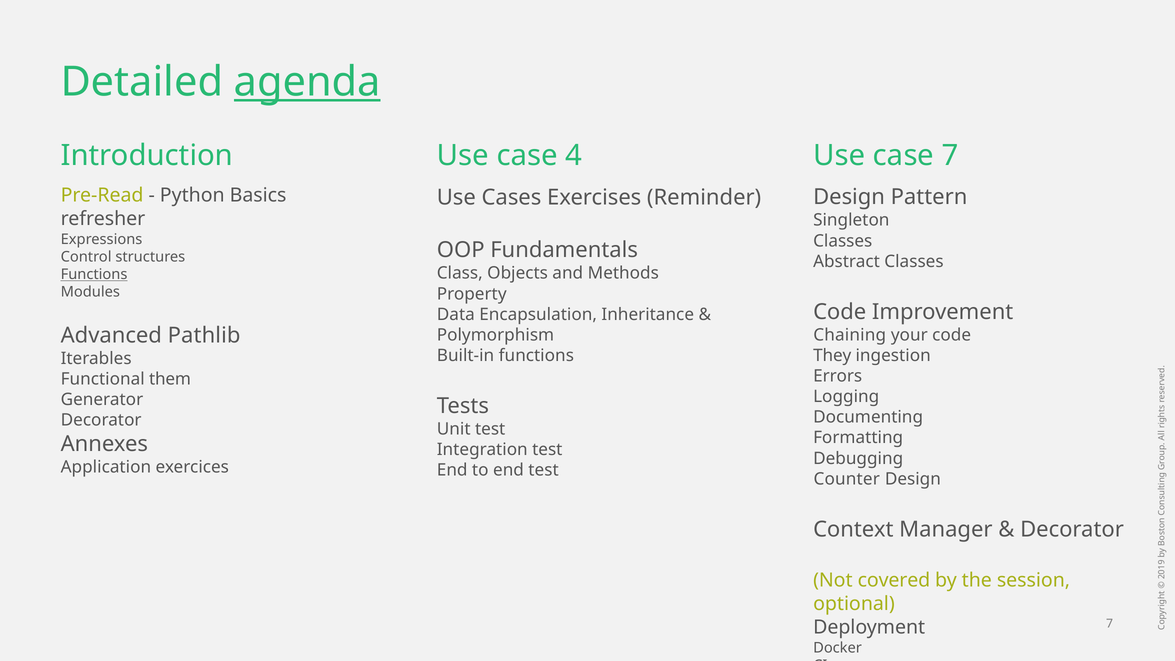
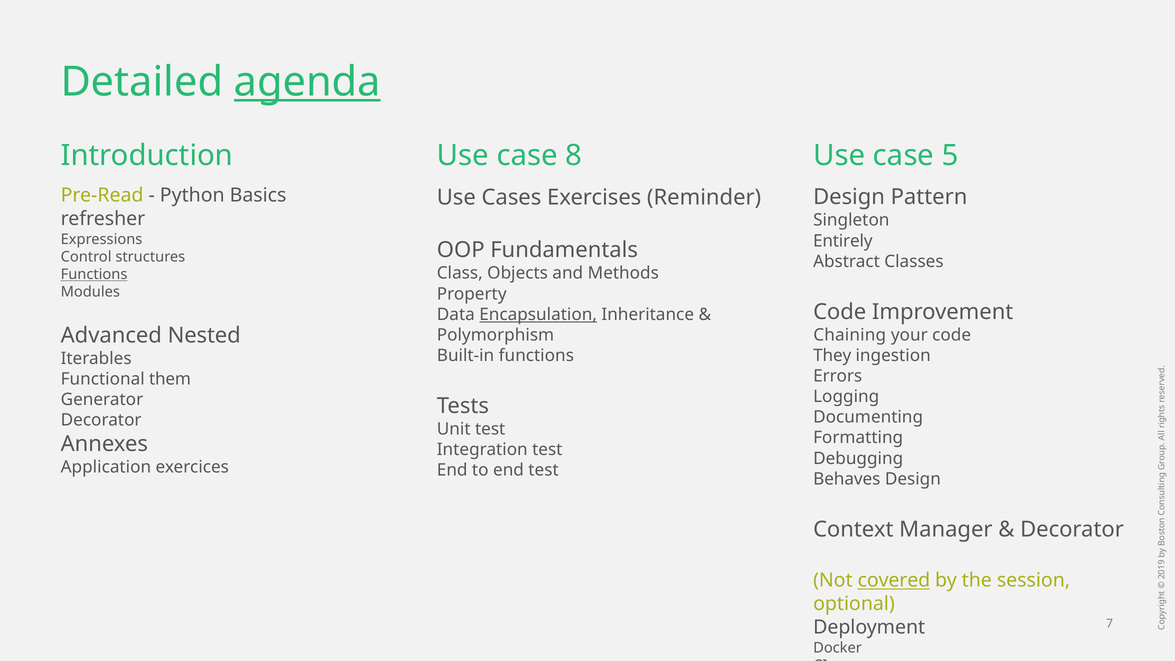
4: 4 -> 8 (574, 155)
case 7: 7 -> 5 (950, 155)
Classes: Classes -> Entirely (843, 241)
Encapsulation underline: none -> present (538, 314)
Pathlib: Pathlib -> Nested (204, 335)
Counter: Counter -> Behaves (847, 479)
covered underline: none -> present (894, 580)
